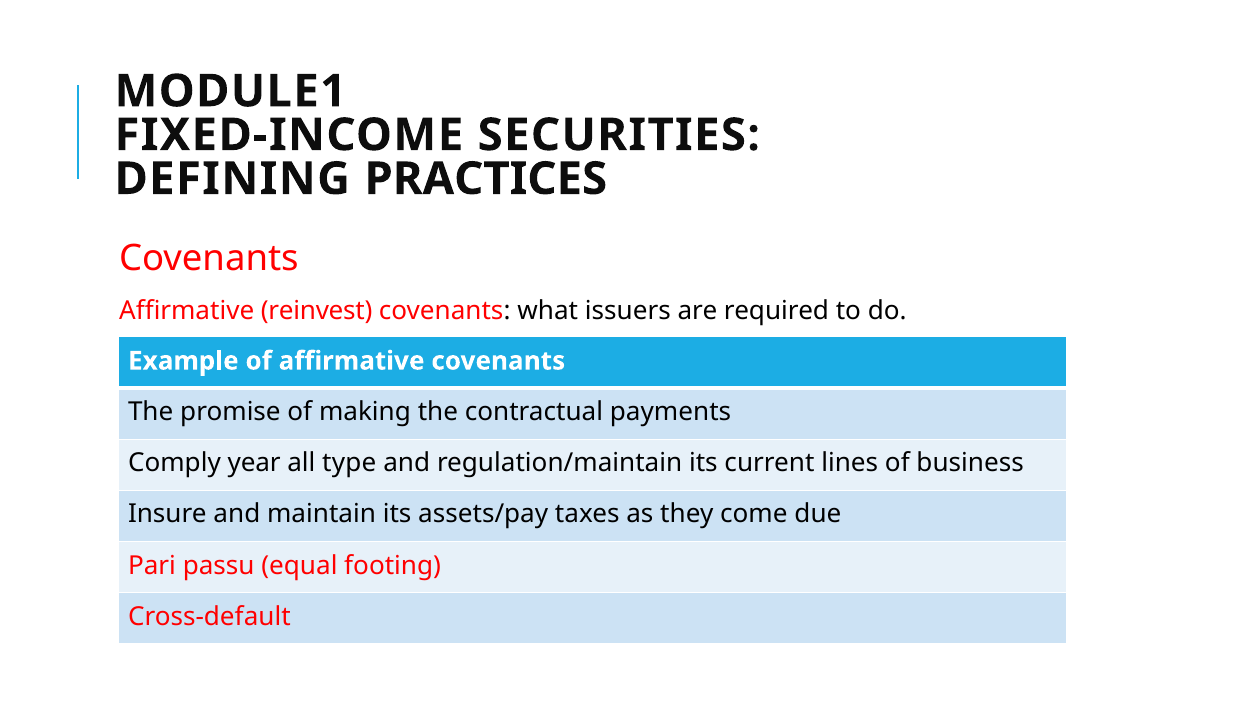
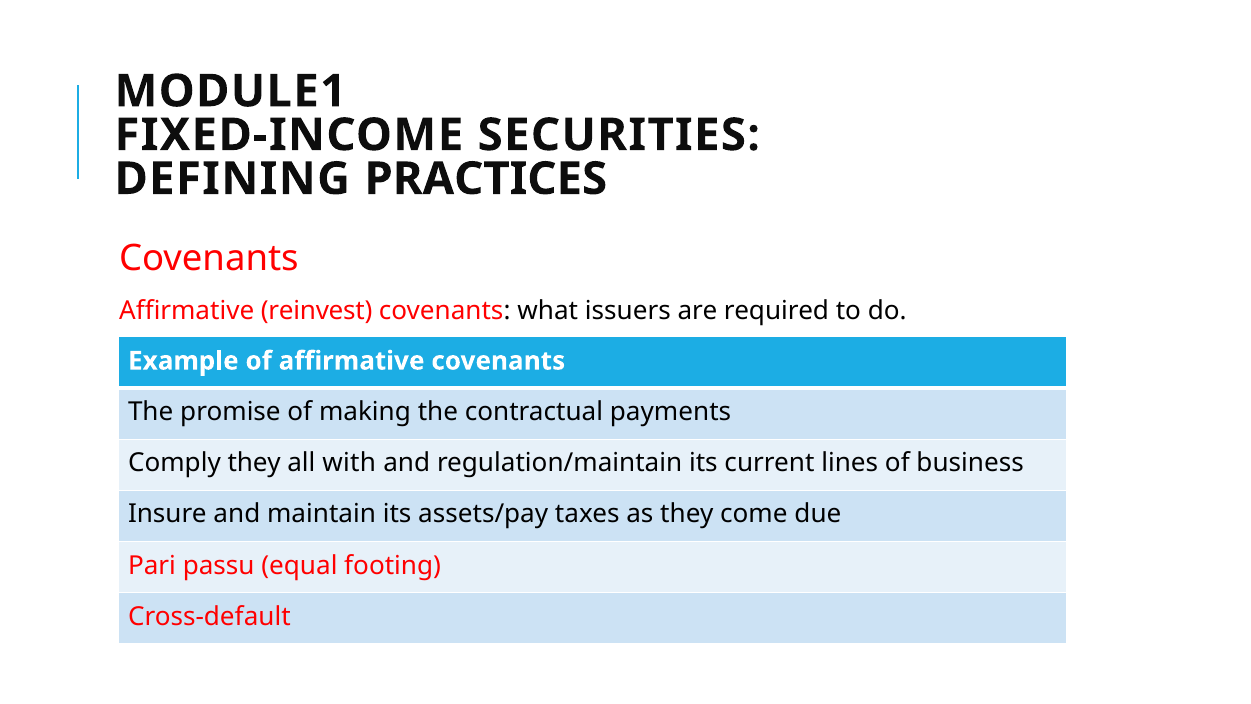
Comply year: year -> they (254, 463)
type: type -> with (349, 463)
